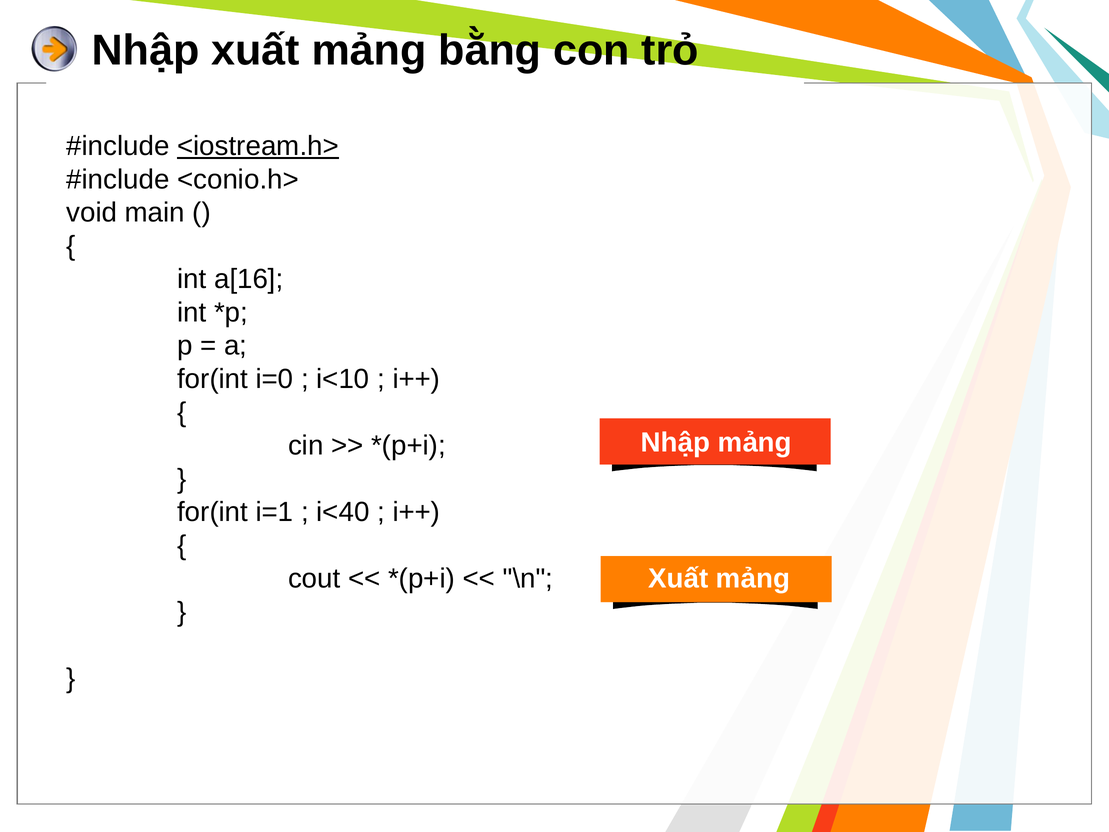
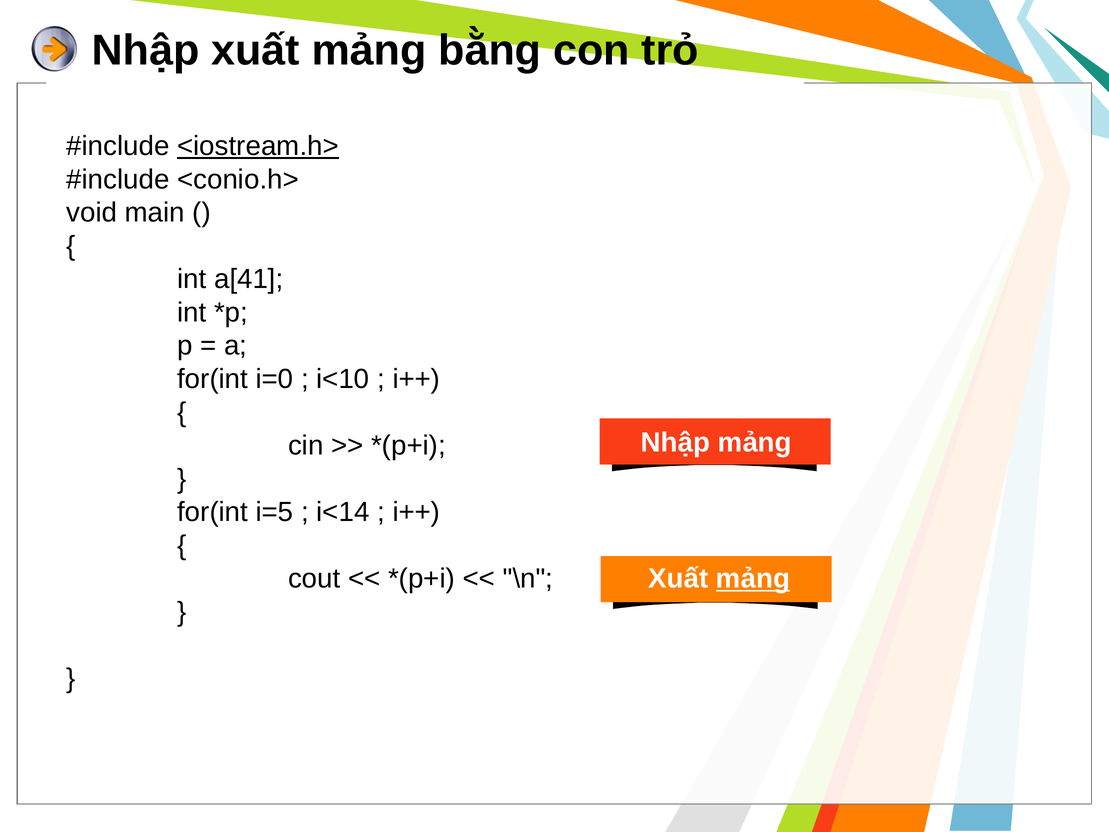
a[16: a[16 -> a[41 (249, 279)
i=1: i=1 -> i=5 (274, 512)
i<40: i<40 -> i<14 (343, 512)
mảng underline: none -> present (753, 578)
